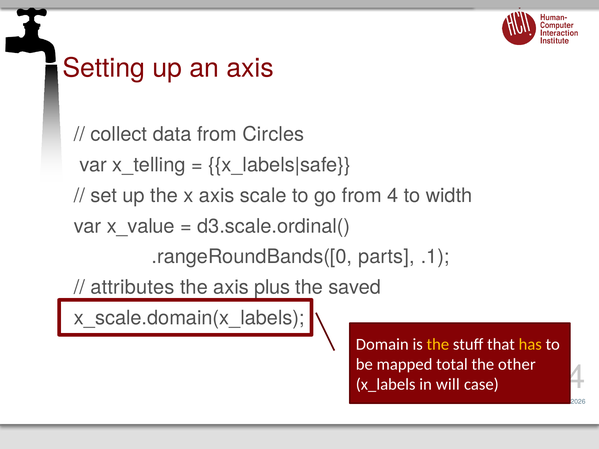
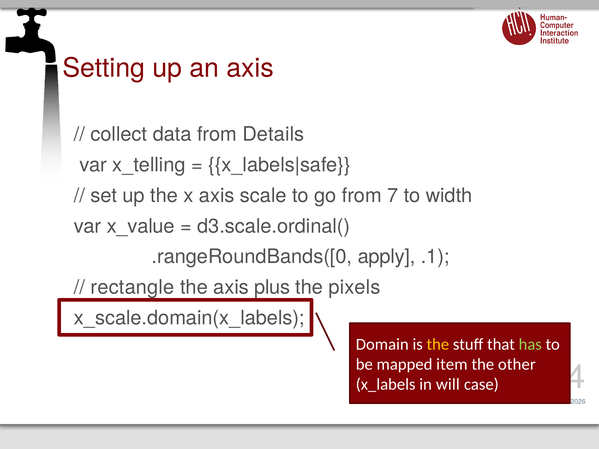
Circles: Circles -> Details (273, 134)
4: 4 -> 7 (393, 196)
parts: parts -> apply (387, 257)
attributes: attributes -> rectangle (132, 287)
saved: saved -> pixels (354, 287)
has colour: yellow -> light green (530, 345)
total: total -> item (452, 365)
